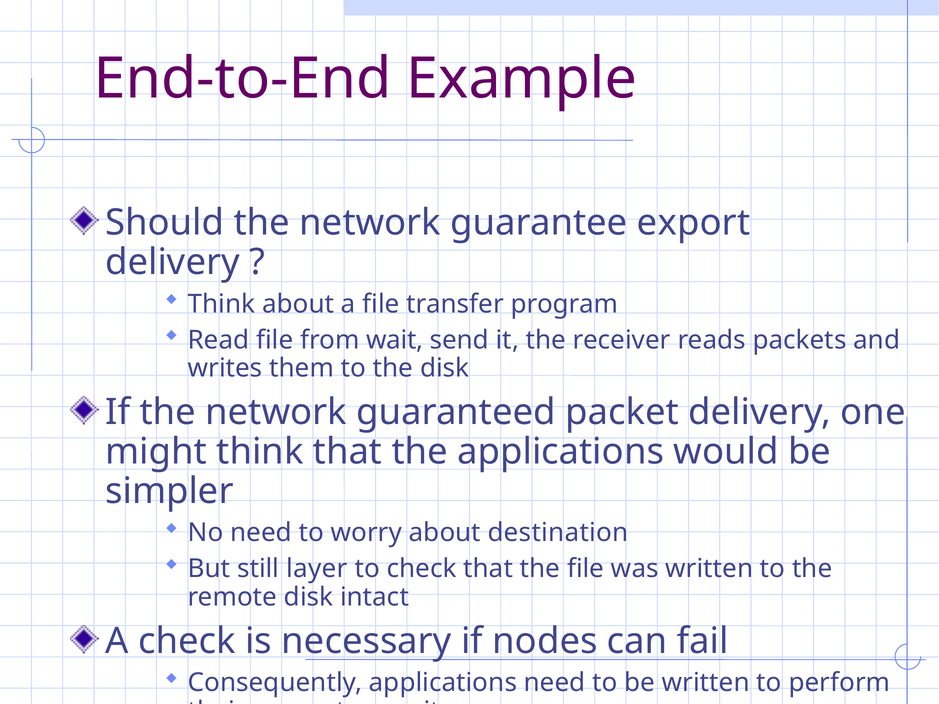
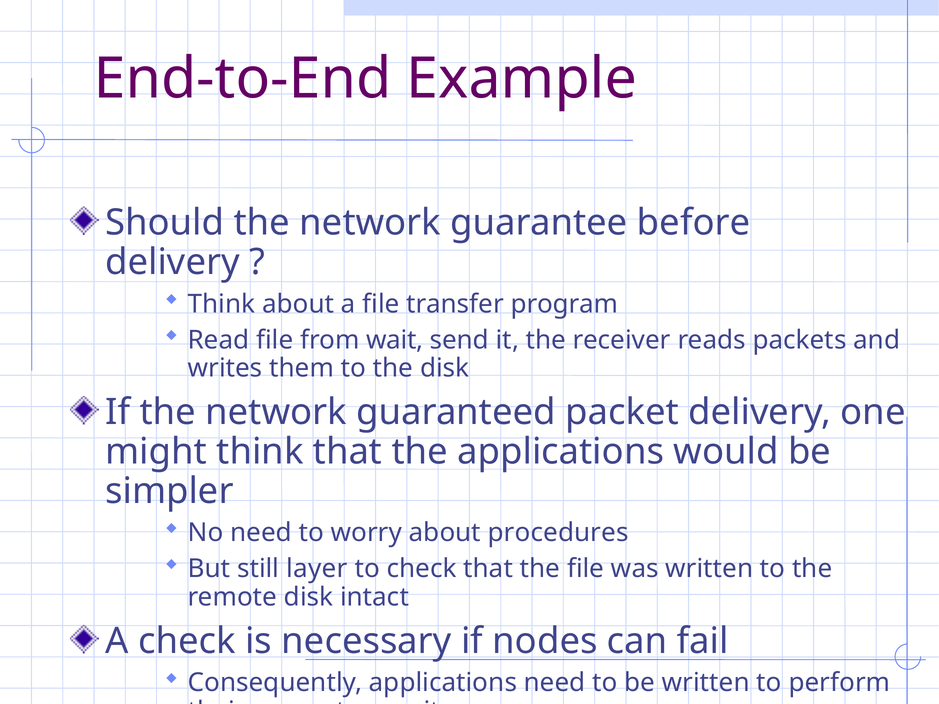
export: export -> before (694, 223)
destination: destination -> procedures (558, 533)
